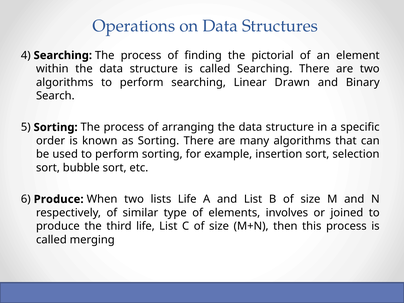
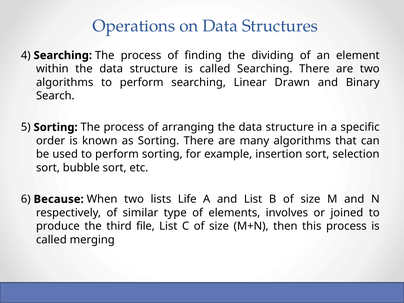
pictorial: pictorial -> dividing (273, 55)
6 Produce: Produce -> Because (59, 199)
third life: life -> file (145, 226)
